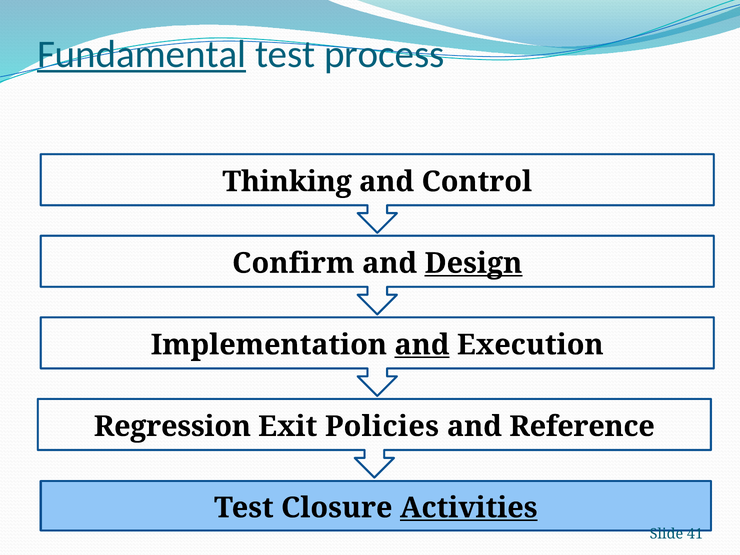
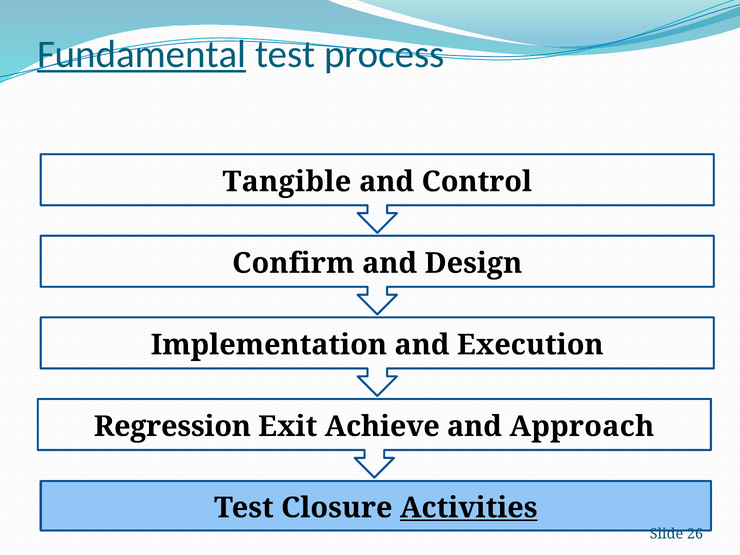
Thinking: Thinking -> Tangible (287, 182)
Design underline: present -> none (473, 263)
and underline: present -> none (422, 345)
Policies: Policies -> Achieve (382, 426)
Reference: Reference -> Approach (582, 426)
41: 41 -> 26 (695, 534)
